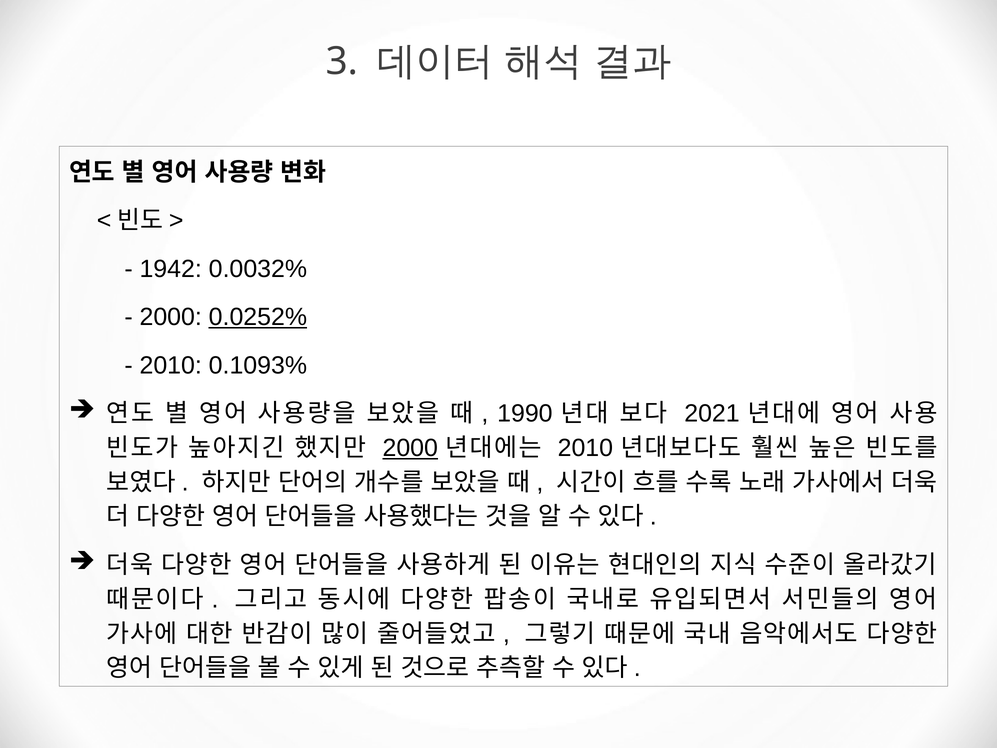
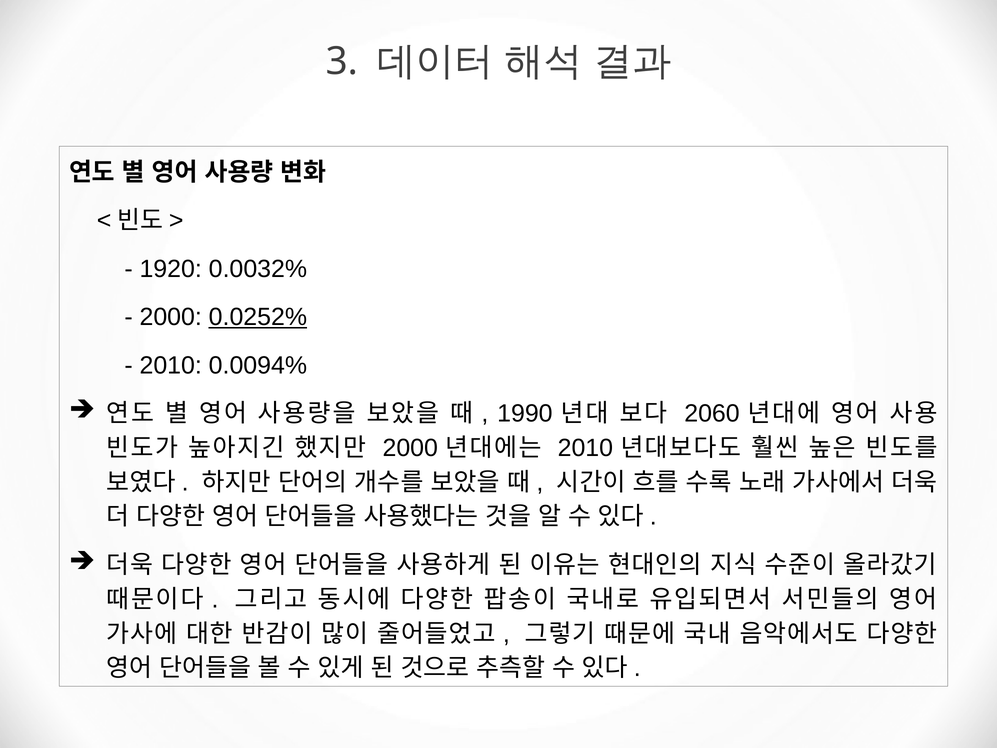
1942: 1942 -> 1920 (171, 269)
0.1093%: 0.1093% -> 0.0094% (258, 365)
2021: 2021 -> 2060 (712, 413)
2000 underline: present -> none (410, 448)
